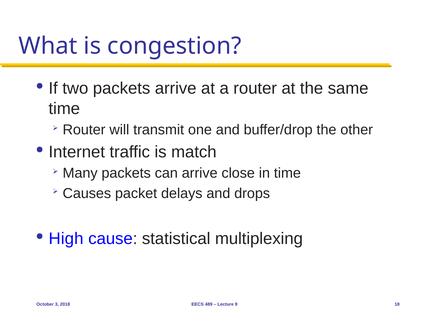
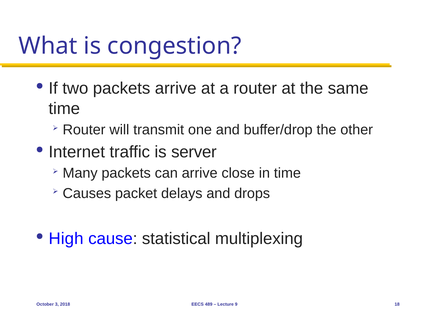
match: match -> server (194, 152)
